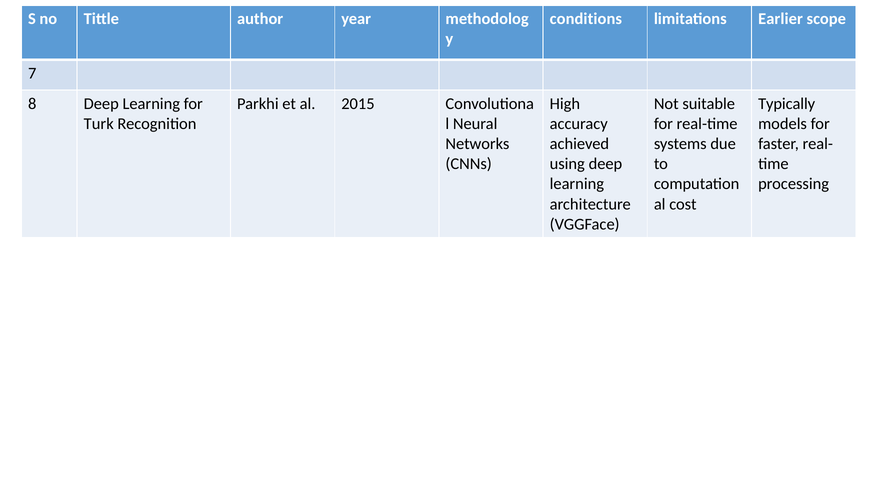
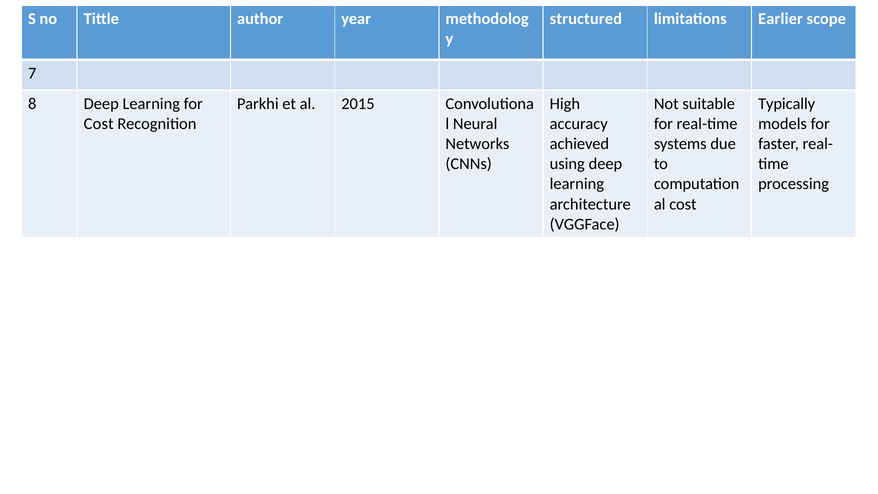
conditions: conditions -> structured (586, 19)
Turk: Turk -> Cost (99, 124)
